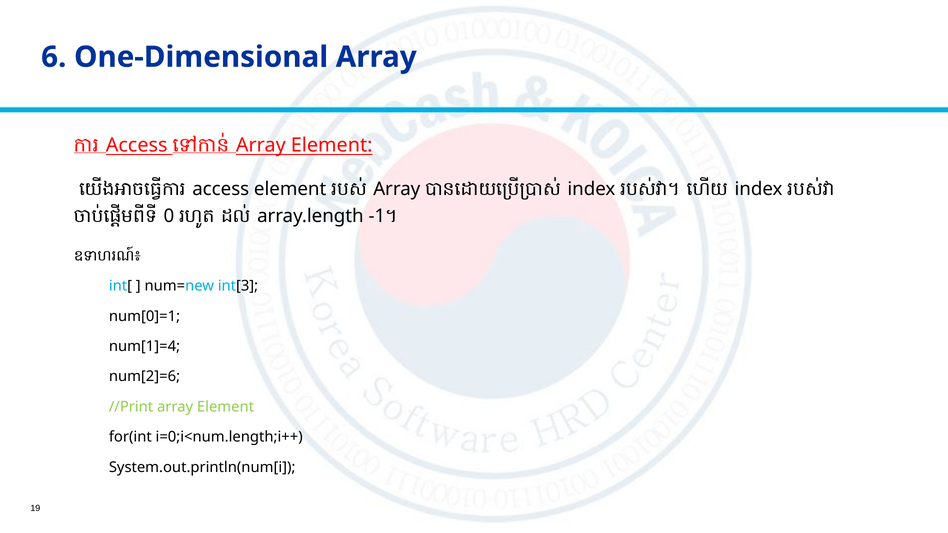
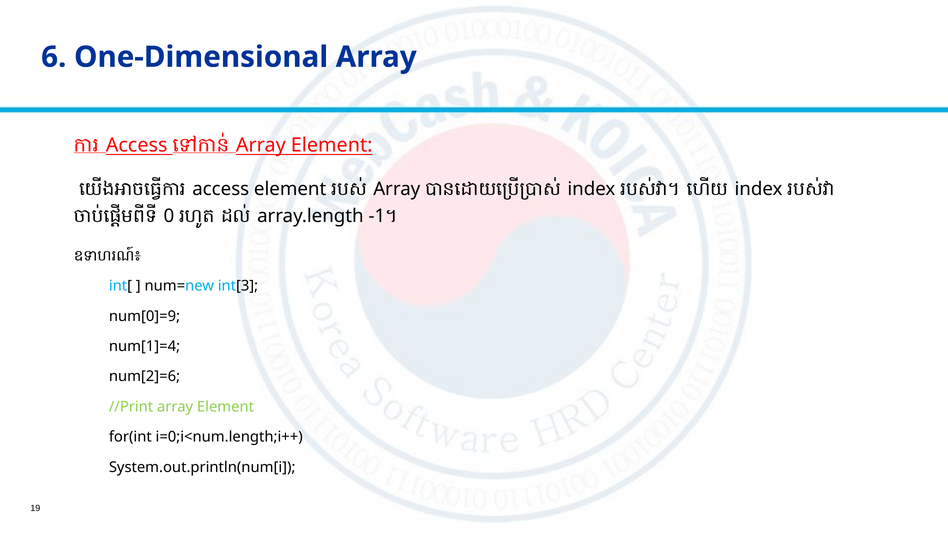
num[0]=1: num[0]=1 -> num[0]=9 (145, 316)
